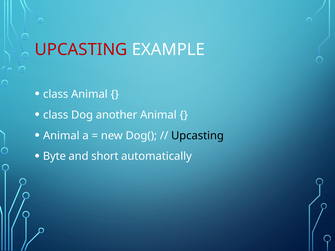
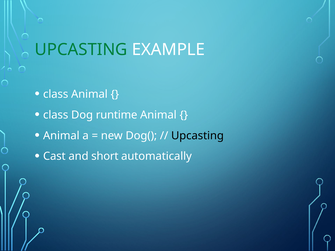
UPCASTING colour: red -> green (81, 50)
another: another -> runtime (117, 115)
Byte: Byte -> Cast (54, 156)
